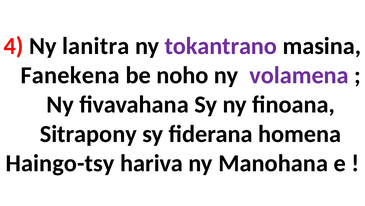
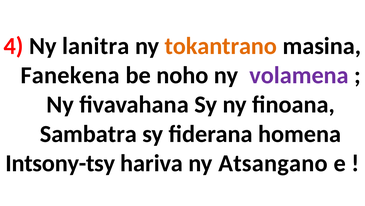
tokantrano colour: purple -> orange (221, 46)
Sitrapony: Sitrapony -> Sambatra (88, 134)
Haingo-tsy: Haingo-tsy -> Intsony-tsy (60, 163)
Manohana: Manohana -> Atsangano (273, 163)
